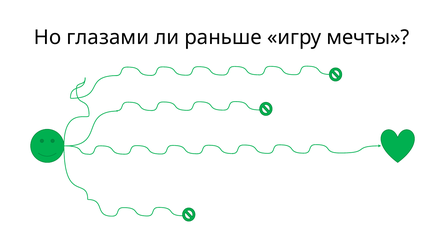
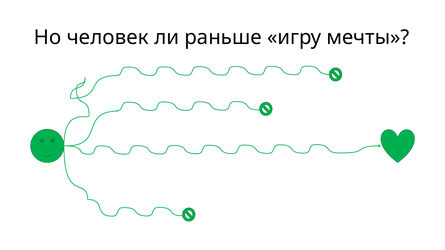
глазами: глазами -> человек (108, 37)
